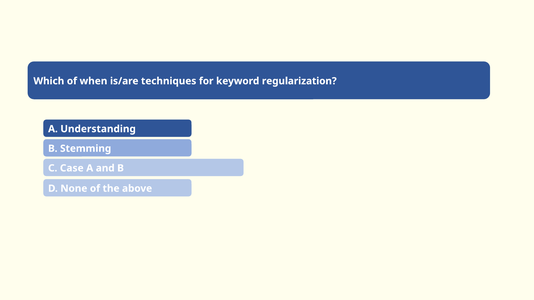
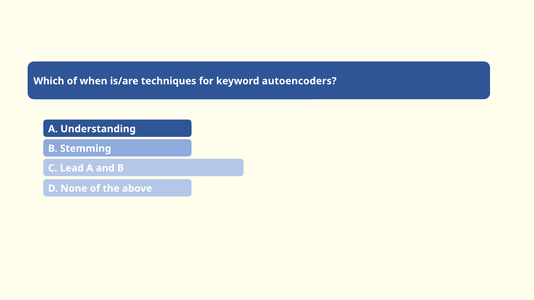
regularization: regularization -> autoencoders (299, 81)
Case: Case -> Lead (72, 168)
